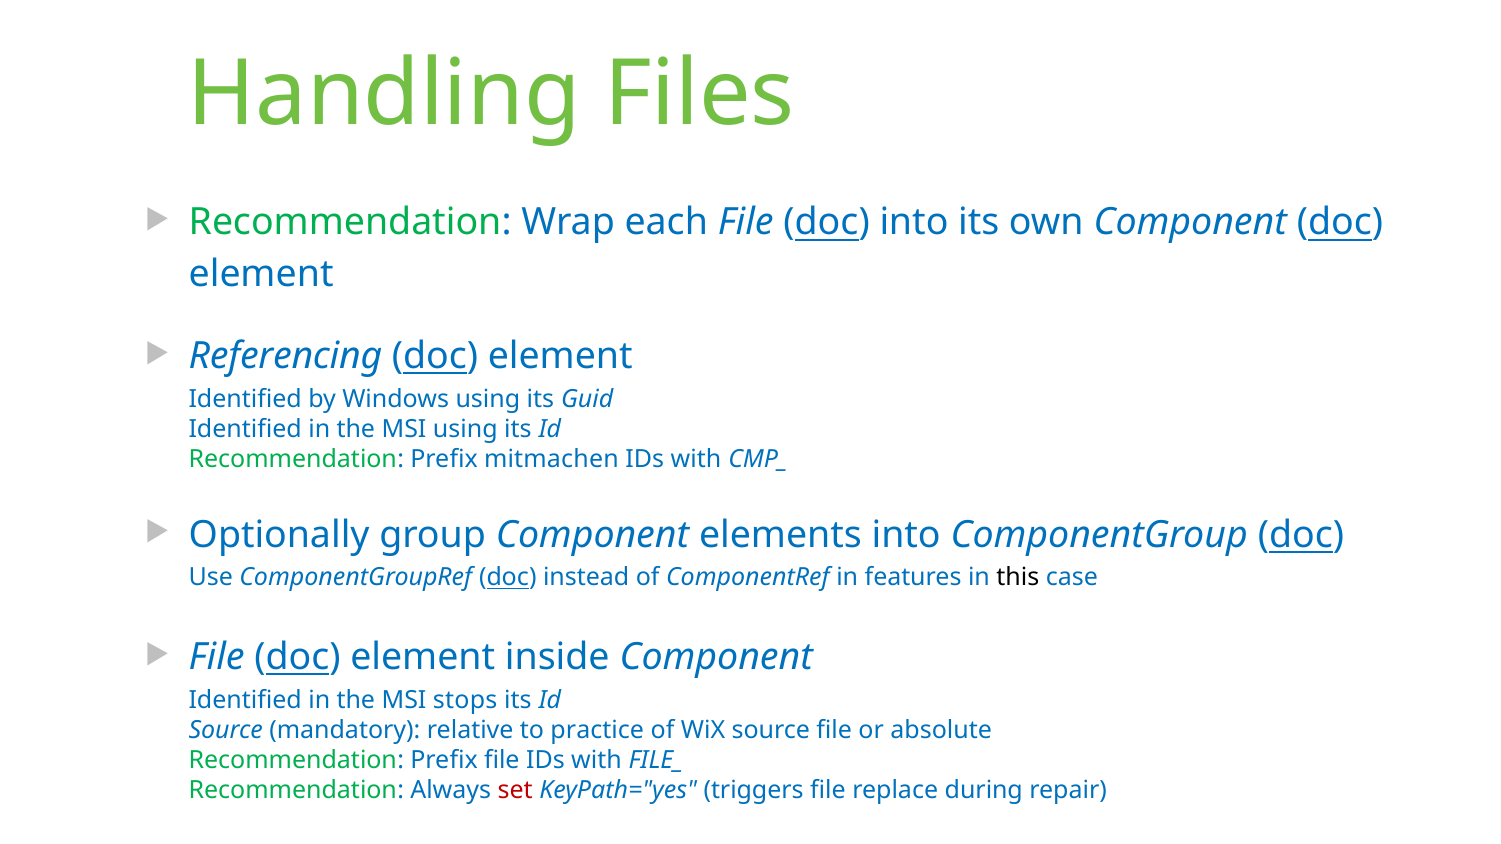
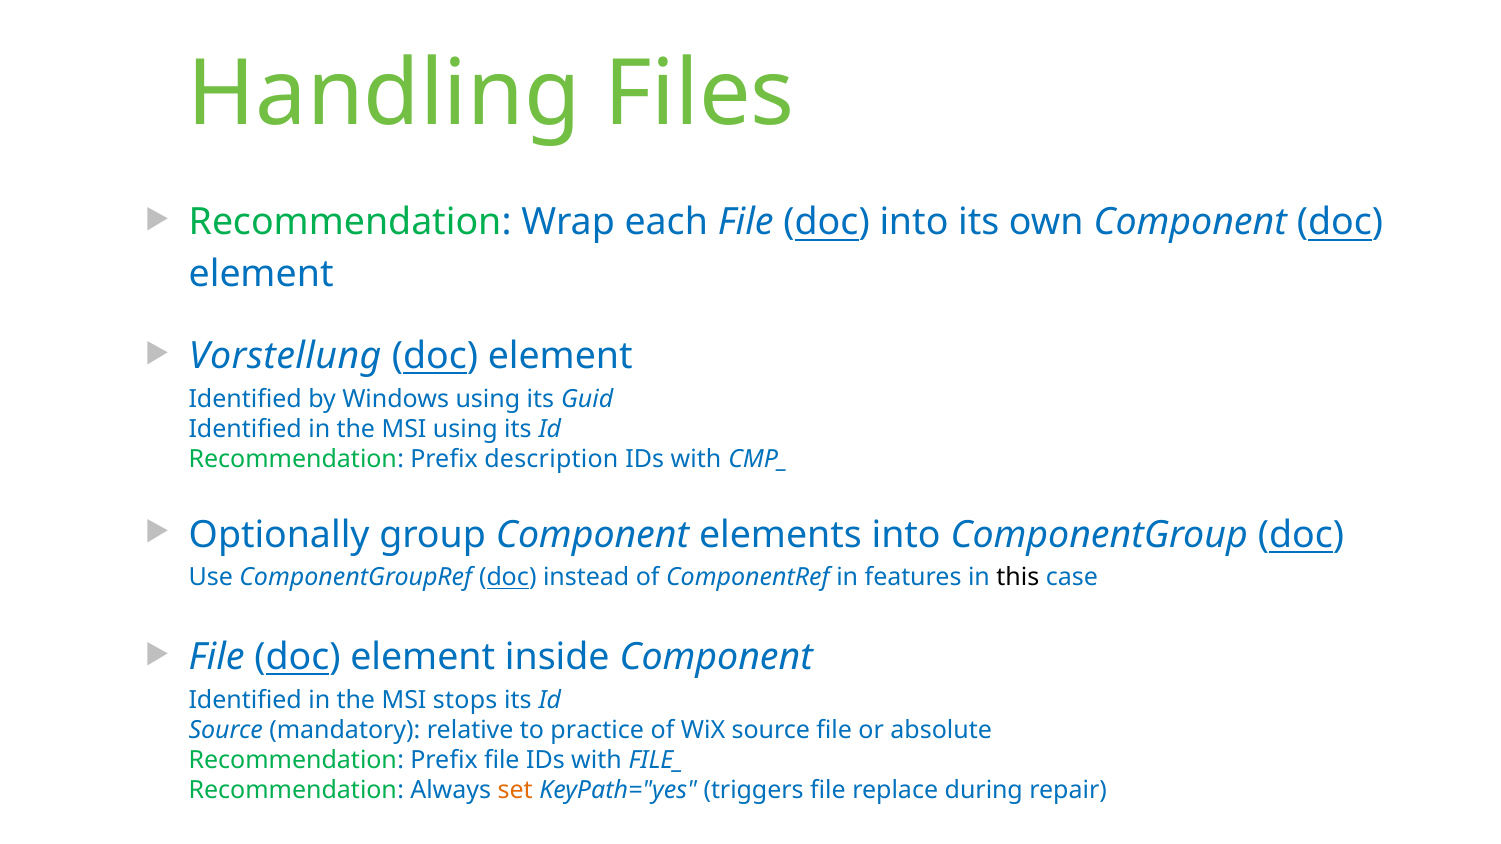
Referencing: Referencing -> Vorstellung (285, 356)
mitmachen: mitmachen -> description (551, 459)
set colour: red -> orange (515, 790)
